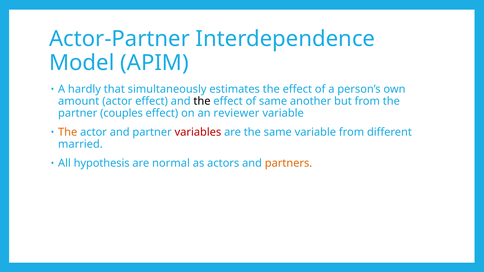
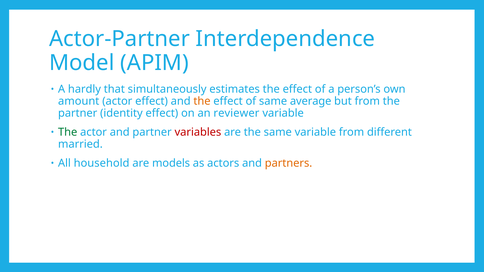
the colour: black -> orange (202, 101)
another: another -> average (311, 101)
couples: couples -> identity (121, 113)
The colour: orange -> green (68, 132)
hypothesis: hypothesis -> household (102, 163)
normal: normal -> models (171, 163)
